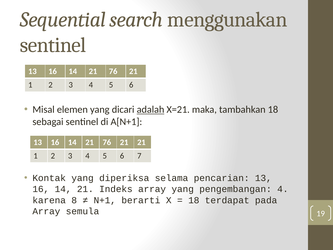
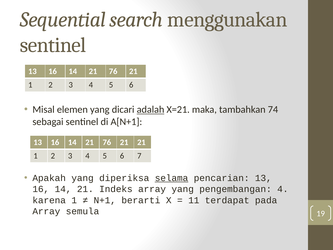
tambahkan 18: 18 -> 74 (273, 109)
Kontak: Kontak -> Apakah (49, 178)
selama underline: none -> present (172, 178)
karena 8: 8 -> 1 (74, 200)
18: 18 -> 11 (194, 200)
